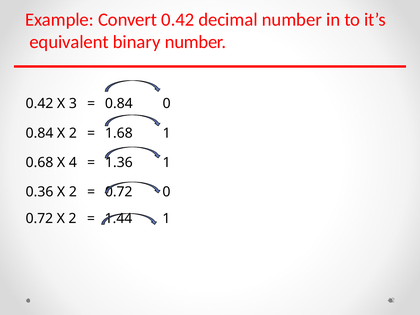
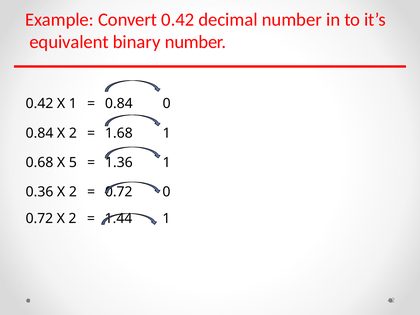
X 3: 3 -> 1 (73, 104)
4: 4 -> 5 (73, 162)
